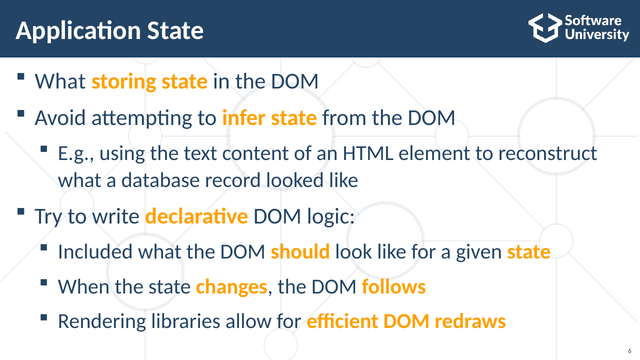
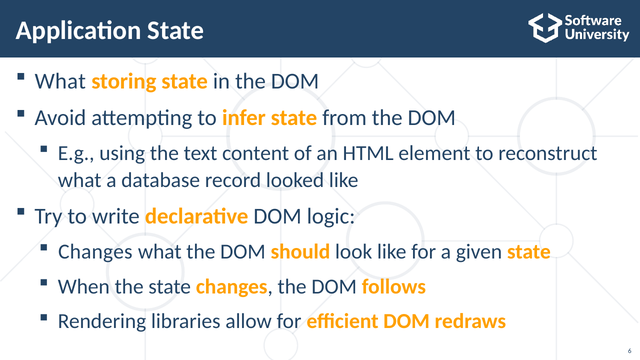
Included: Included -> Changes (95, 252)
